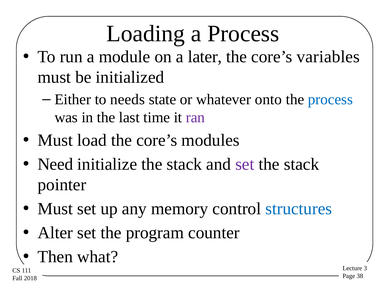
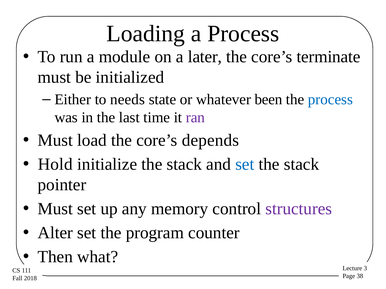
variables: variables -> terminate (328, 57)
onto: onto -> been (269, 100)
modules: modules -> depends (210, 141)
Need: Need -> Hold (55, 165)
set colour: purple -> blue (245, 165)
structures colour: blue -> purple (299, 209)
